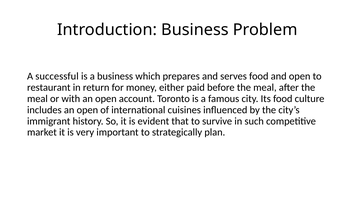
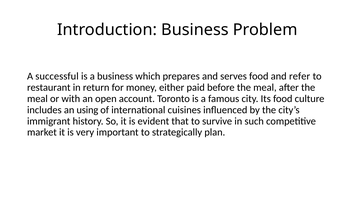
and open: open -> refer (300, 76)
includes an open: open -> using (87, 110)
